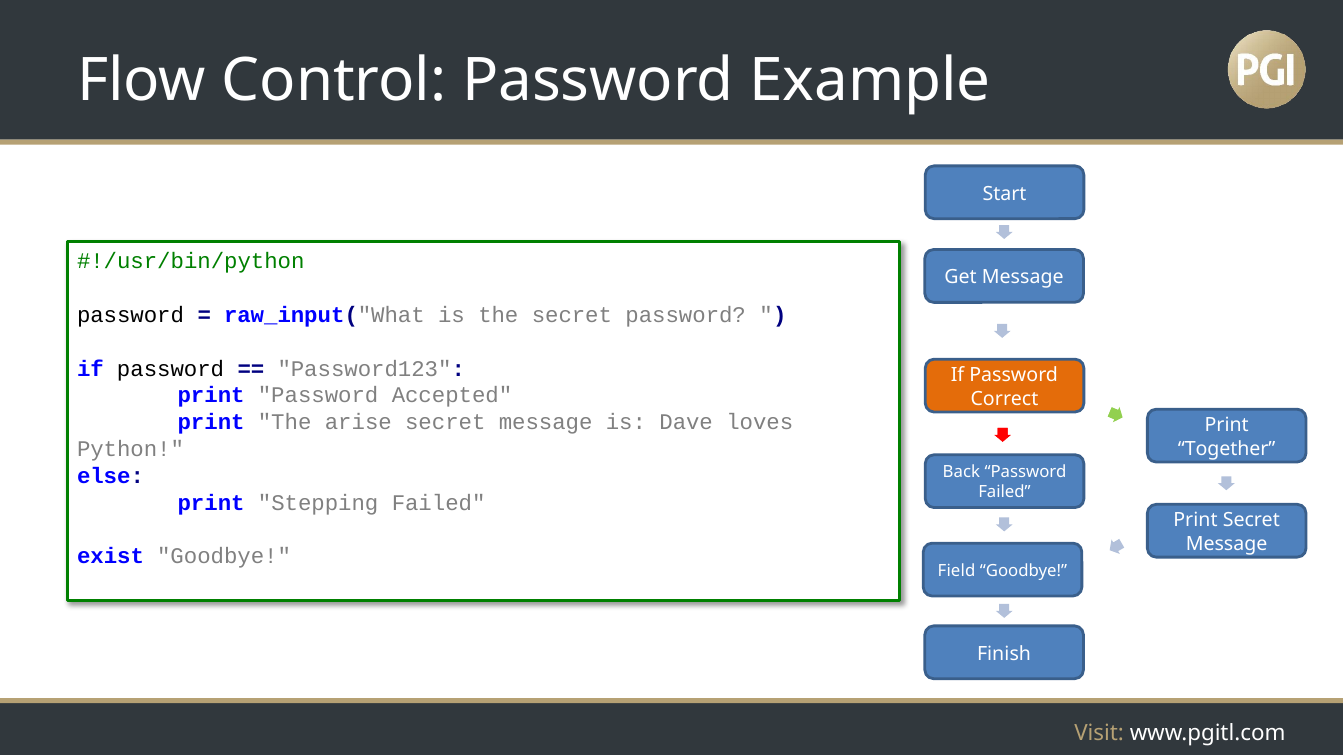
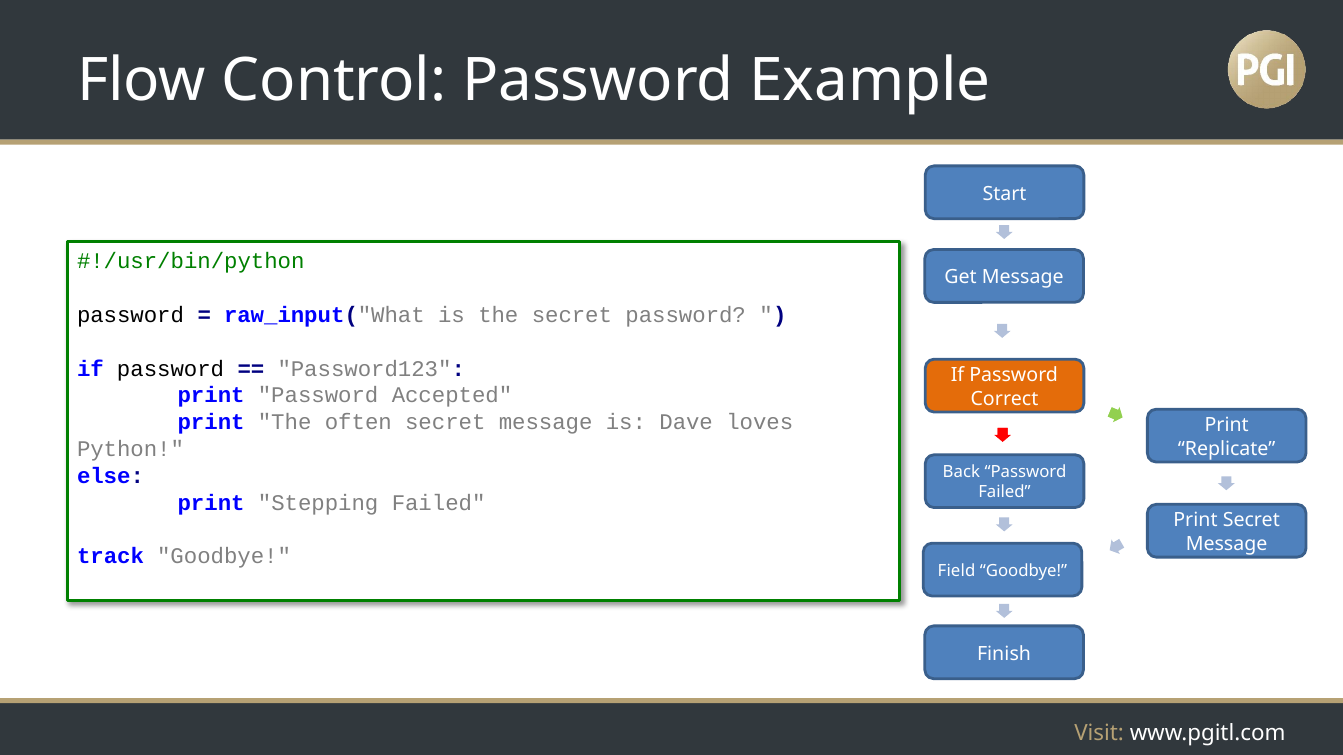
arise: arise -> often (358, 423)
Together: Together -> Replicate (1227, 449)
exist: exist -> track (110, 557)
